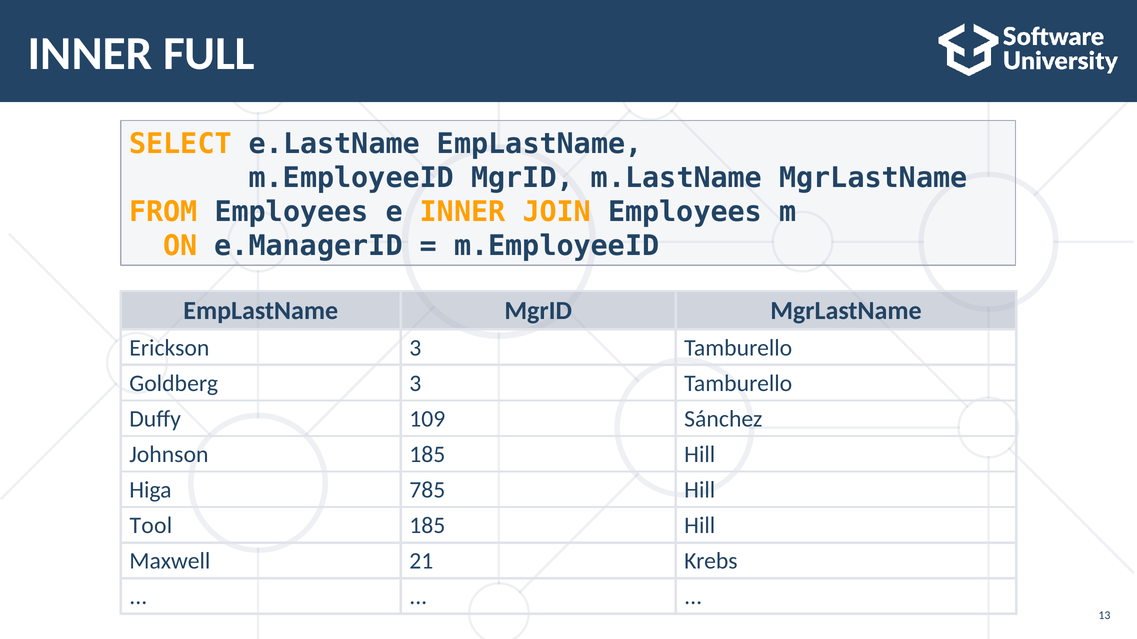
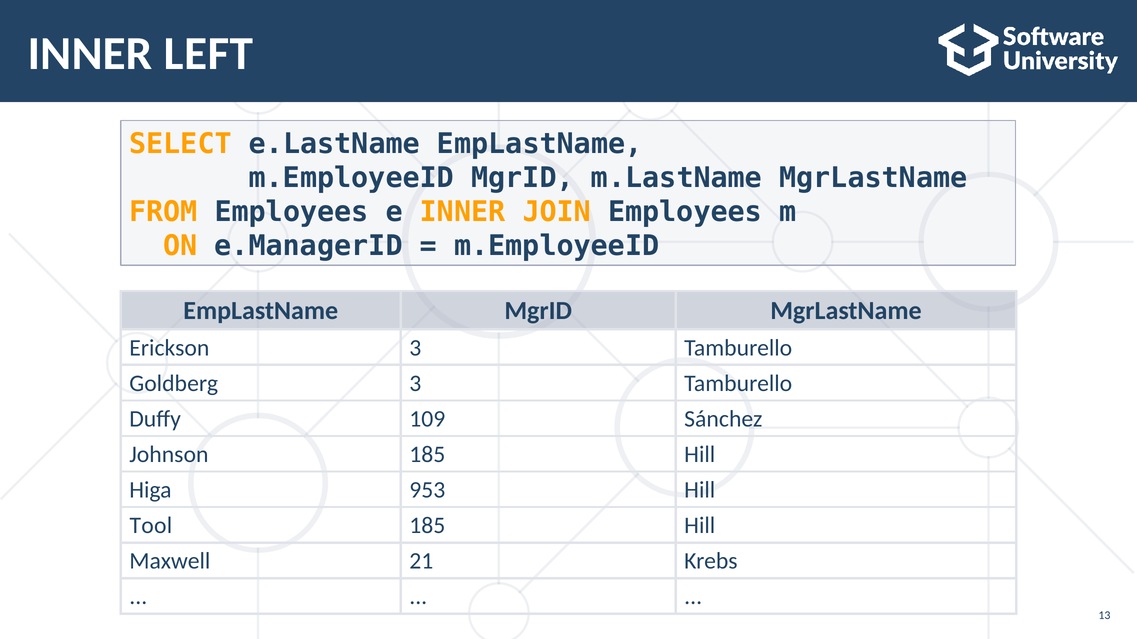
FULL: FULL -> LEFT (208, 54)
785: 785 -> 953 (427, 490)
